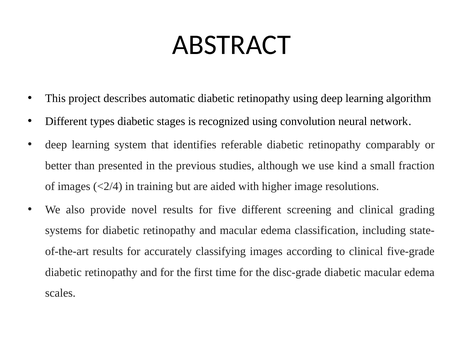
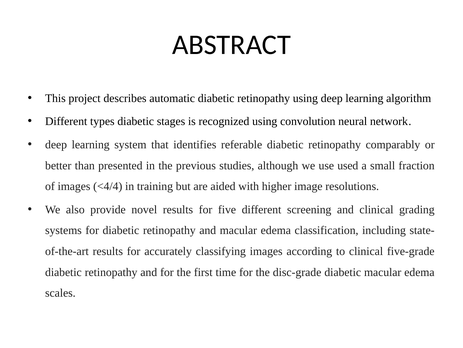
kind: kind -> used (348, 165)
<2/4: <2/4 -> <4/4 (108, 186)
